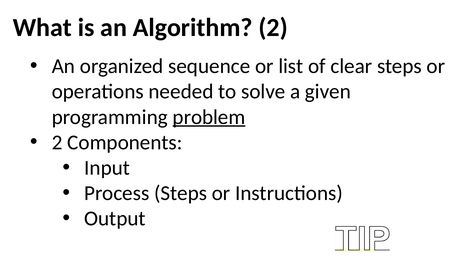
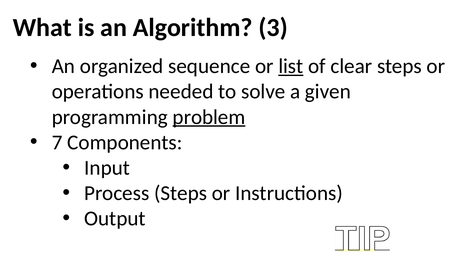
Algorithm 2: 2 -> 3 (273, 27)
list underline: none -> present (291, 66)
2: 2 -> 7 (57, 142)
